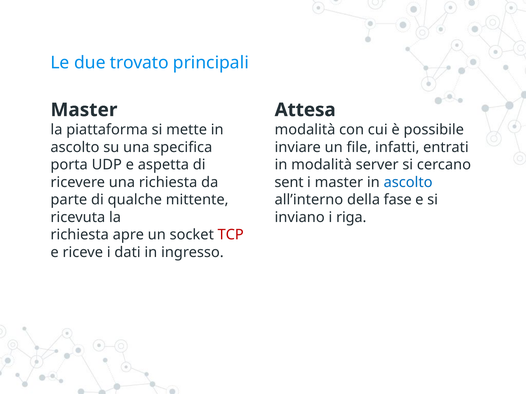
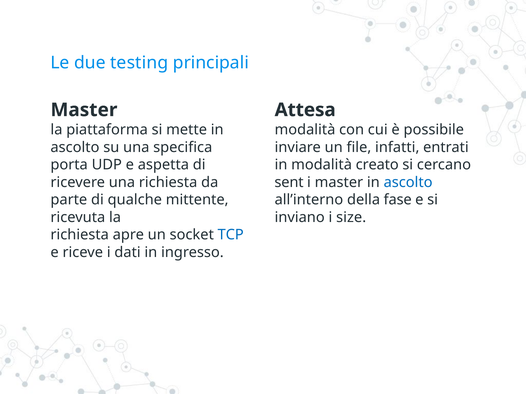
trovato: trovato -> testing (139, 63)
server: server -> creato (377, 165)
riga: riga -> size (351, 218)
TCP colour: red -> blue (231, 235)
